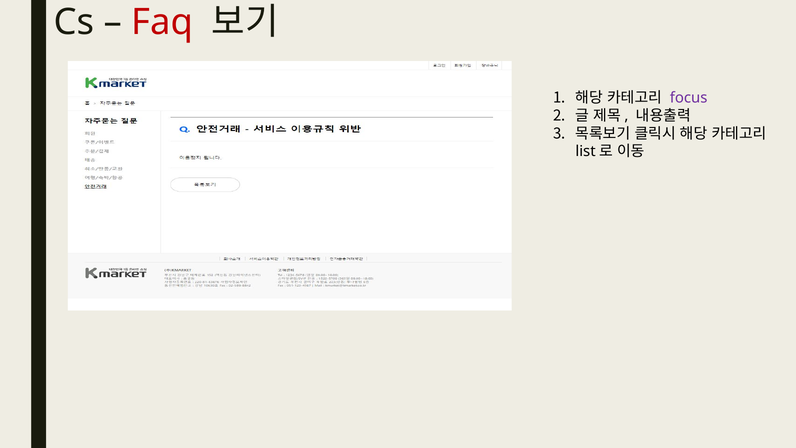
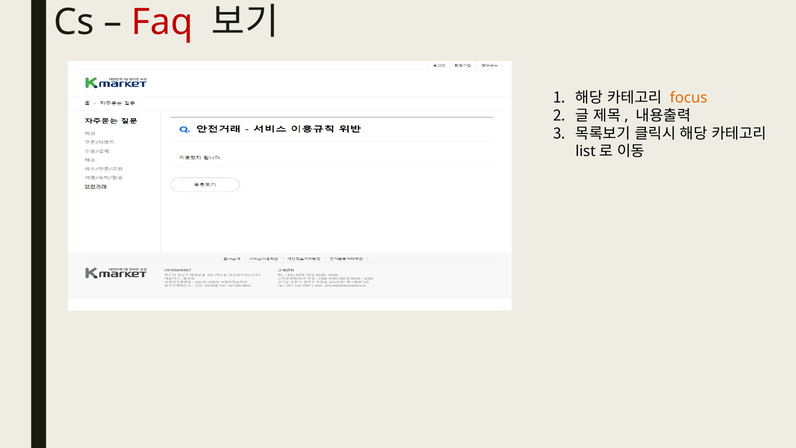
focus colour: purple -> orange (689, 98)
